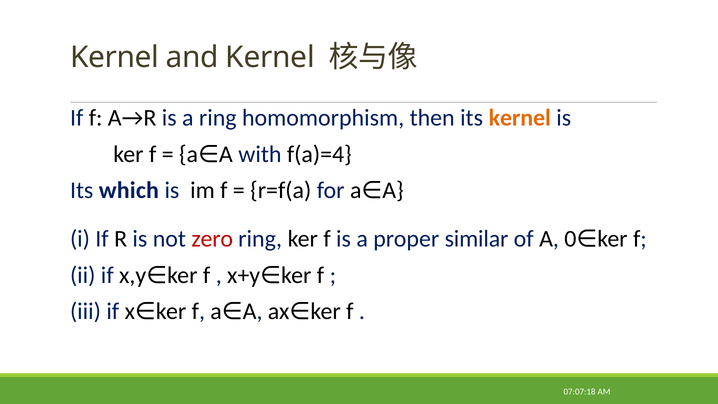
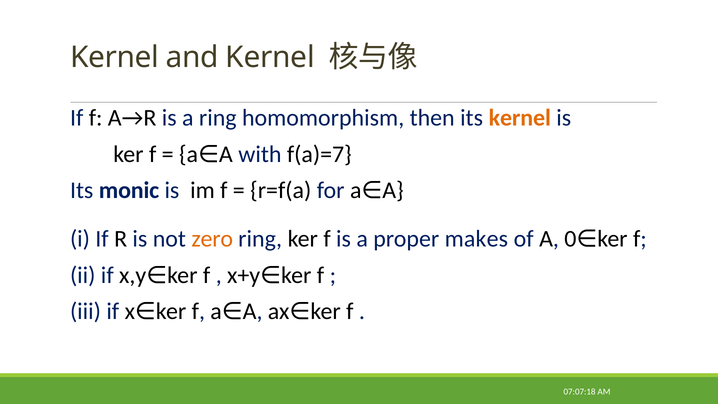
f(a)=4: f(a)=4 -> f(a)=7 (319, 154)
which: which -> monic (129, 190)
zero colour: red -> orange (212, 239)
similar: similar -> makes (476, 239)
